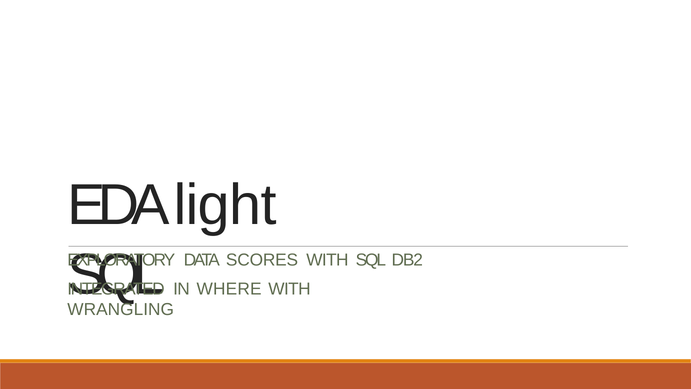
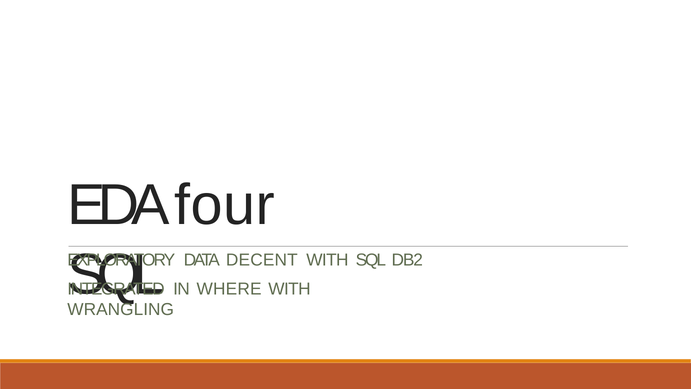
light: light -> four (225, 205)
SCORES: SCORES -> DECENT (262, 260)
